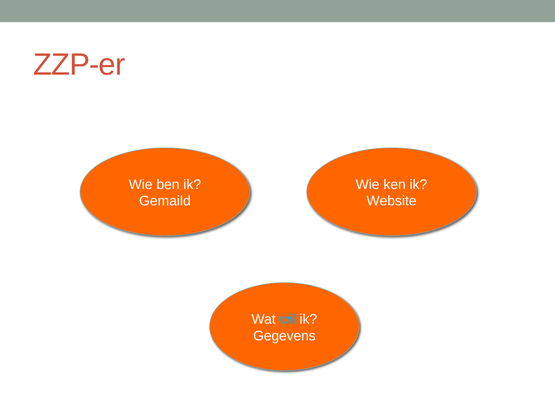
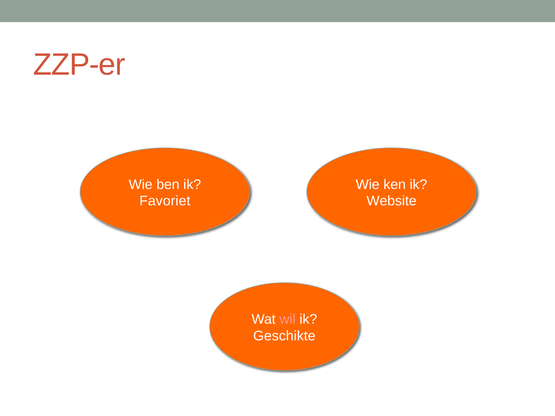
Gemaild: Gemaild -> Favoriet (165, 201)
wil colour: light blue -> pink (288, 319)
Gegevens: Gegevens -> Geschikte (284, 336)
